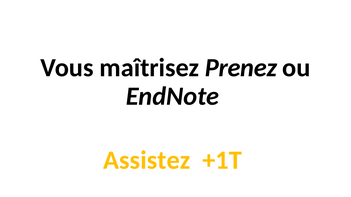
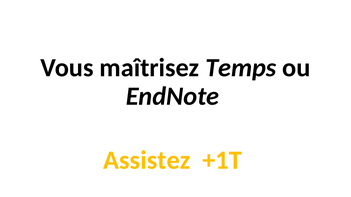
Prenez: Prenez -> Temps (241, 68)
